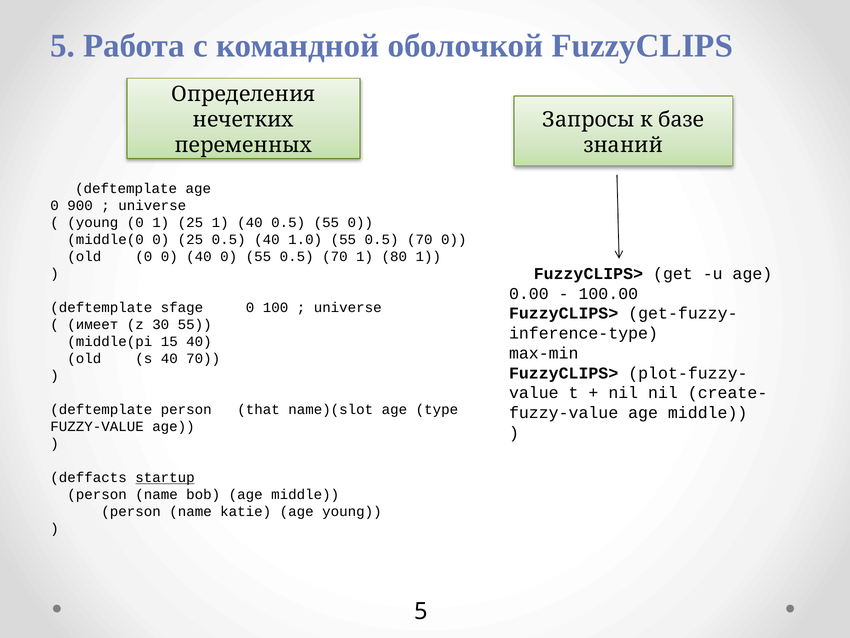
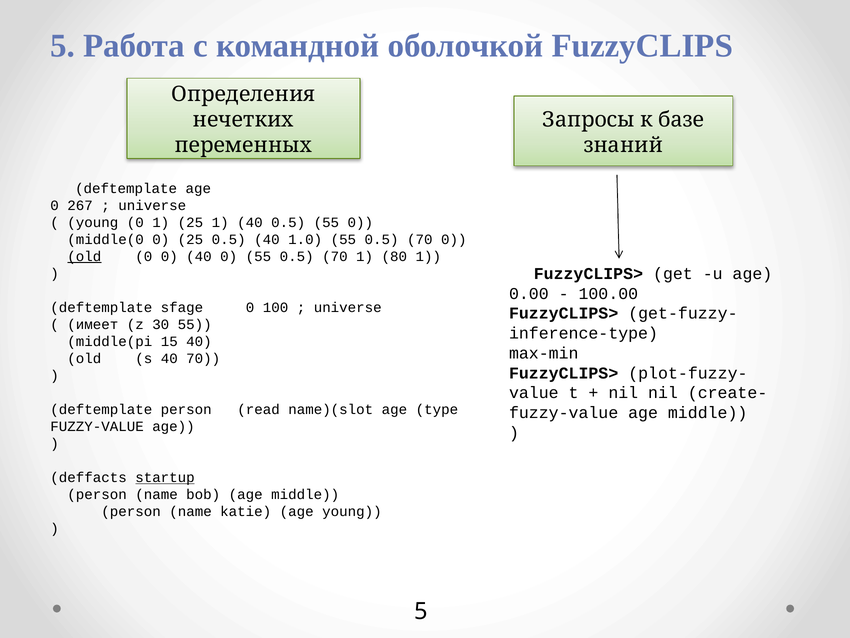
900: 900 -> 267 (80, 205)
old underline: none -> present (84, 256)
that: that -> read (259, 409)
